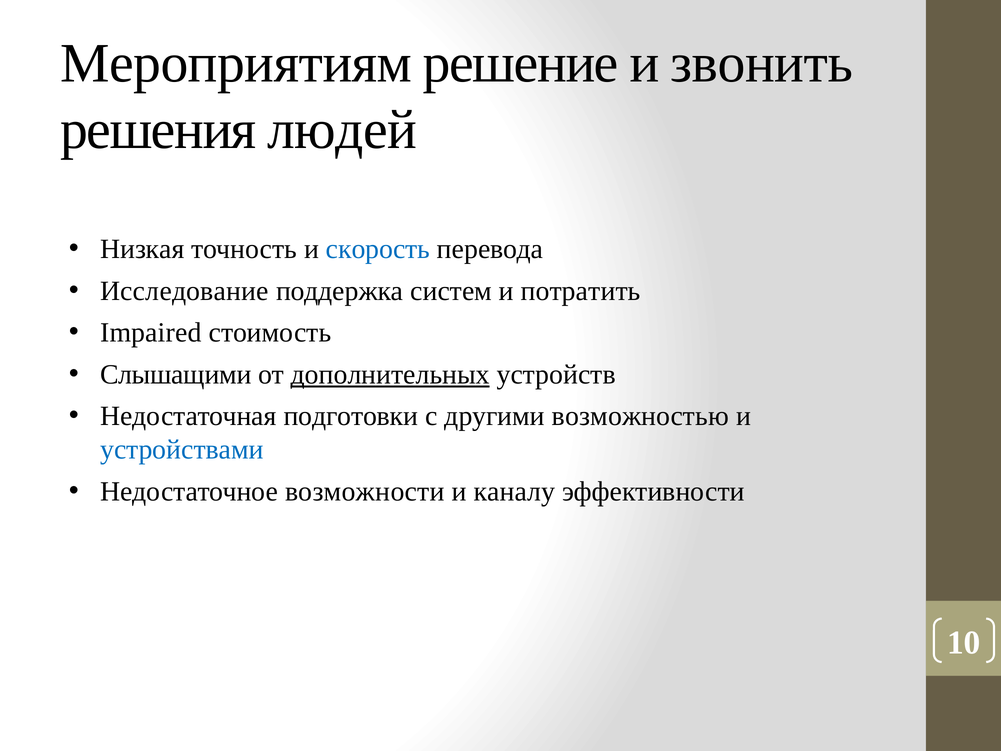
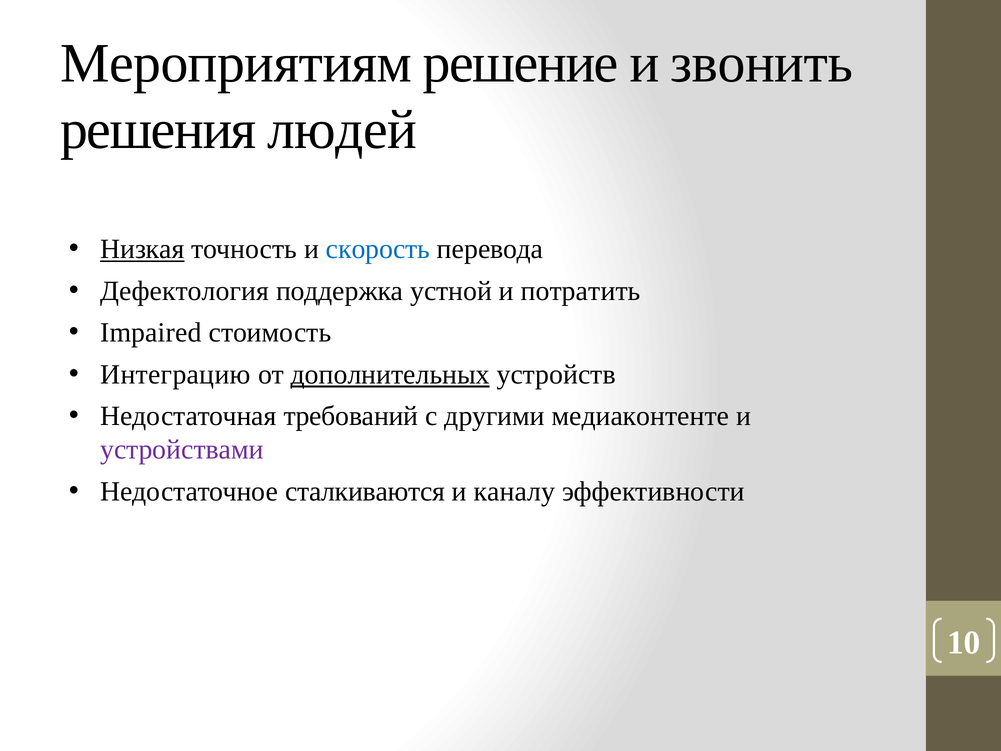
Низкая underline: none -> present (142, 249)
Исследование: Исследование -> Дефектология (185, 291)
систем: систем -> устной (451, 291)
Слышащими: Слышащими -> Интеграцию (175, 374)
подготовки: подготовки -> требований (351, 416)
возможностью: возможностью -> медиаконтенте (640, 416)
устройствами colour: blue -> purple (182, 450)
возможности: возможности -> сталкиваются (365, 491)
